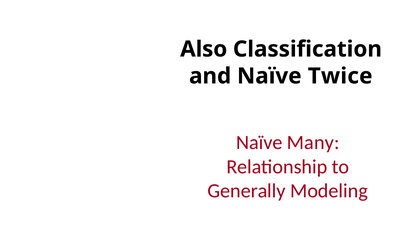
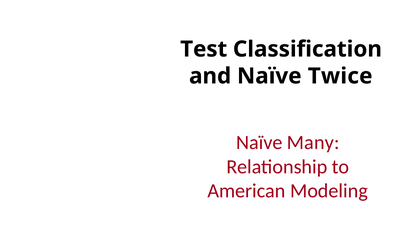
Also: Also -> Test (204, 49)
Generally: Generally -> American (247, 191)
